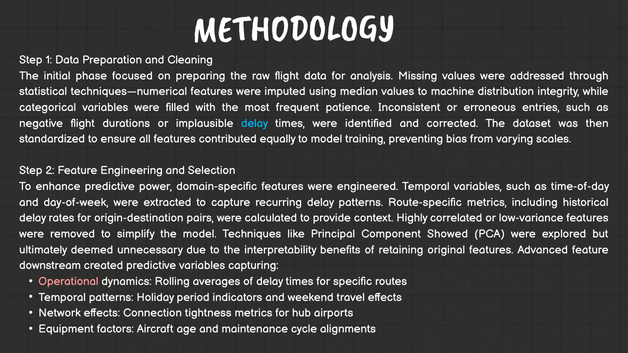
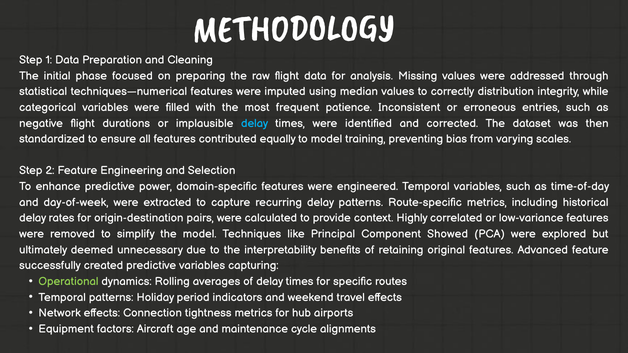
machine: machine -> correctly (453, 92)
downstream: downstream -> successfully (50, 266)
Operational colour: pink -> light green (68, 282)
